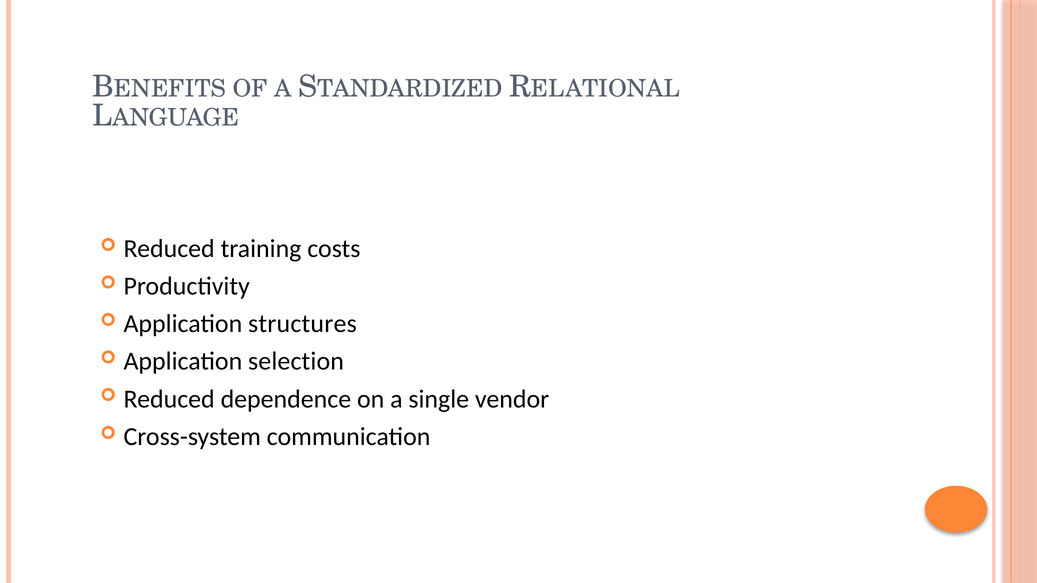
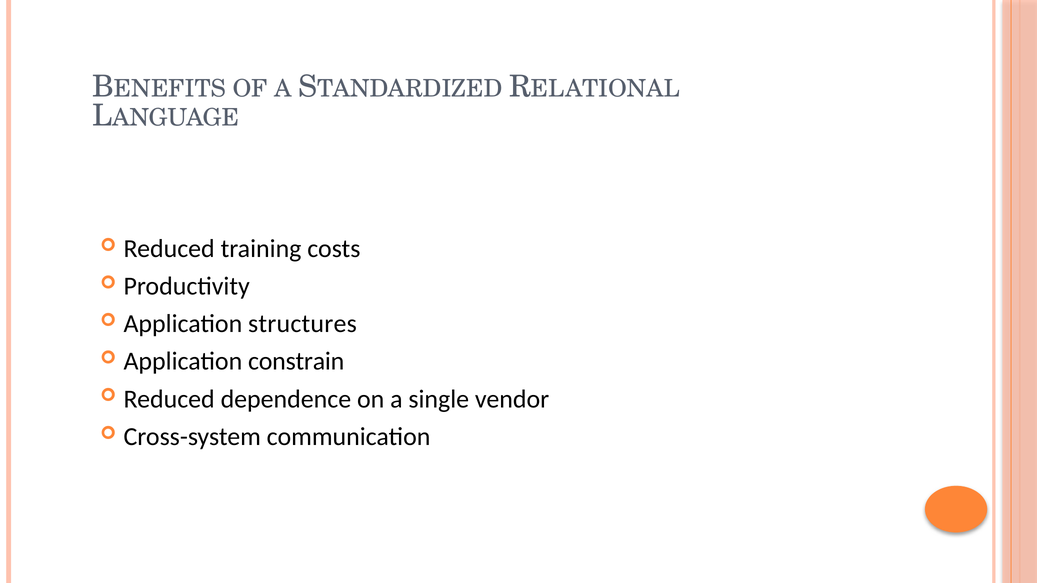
selection: selection -> constrain (296, 362)
